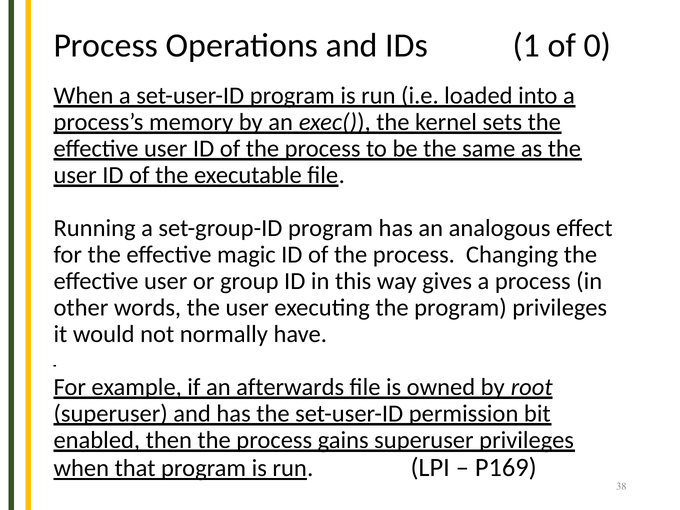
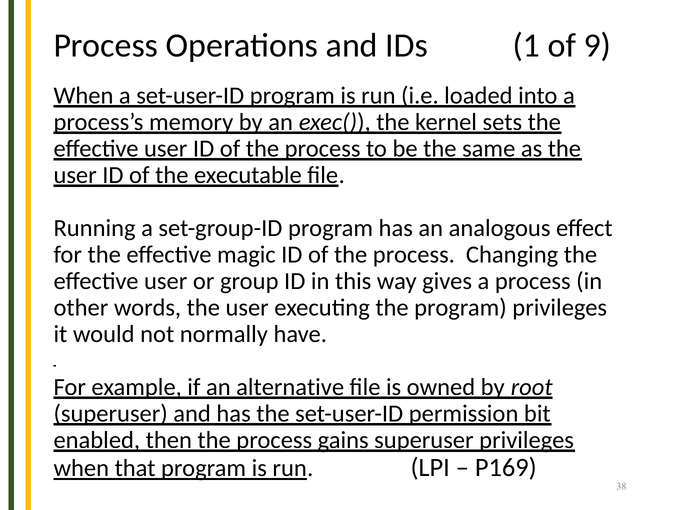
0: 0 -> 9 (597, 45)
afterwards: afterwards -> alternative (290, 387)
